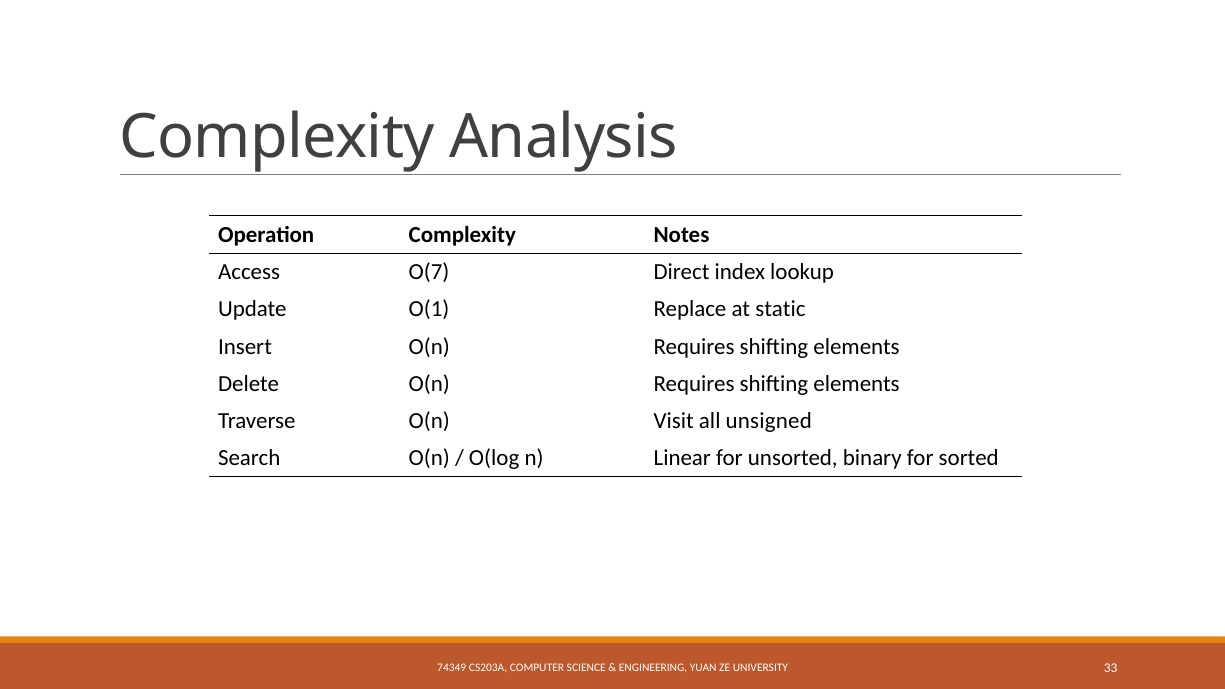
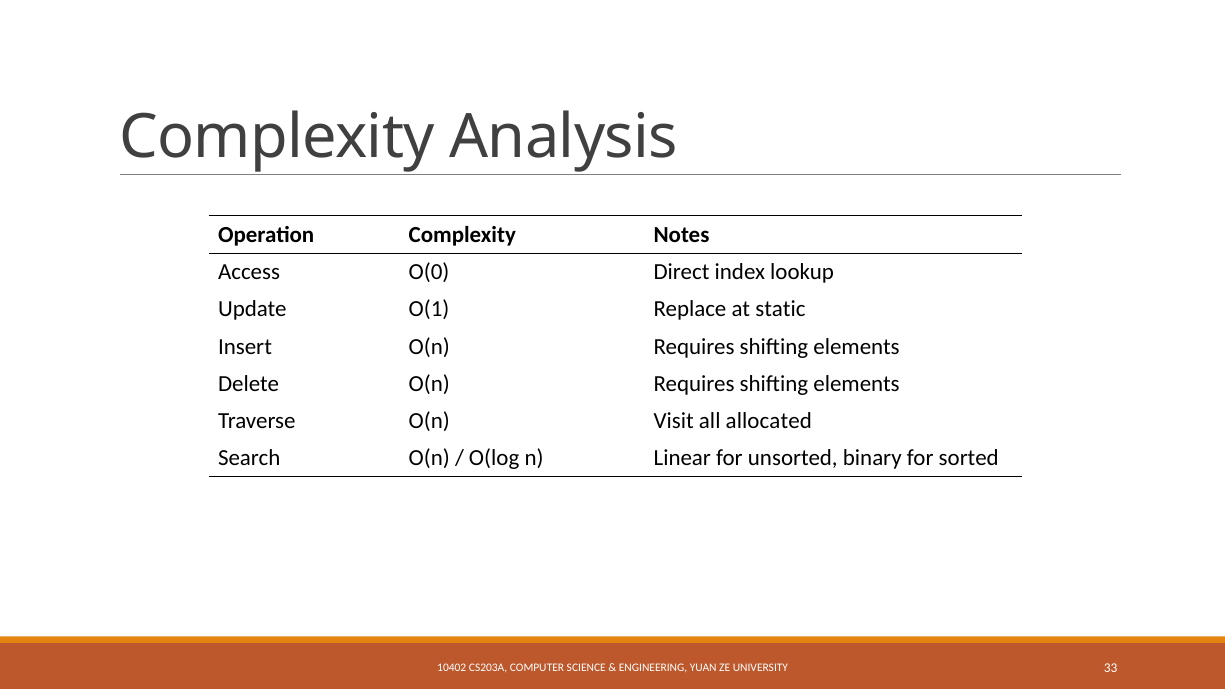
O(7: O(7 -> O(0 (429, 272)
unsigned: unsigned -> allocated (769, 421)
74349: 74349 -> 10402 (452, 668)
